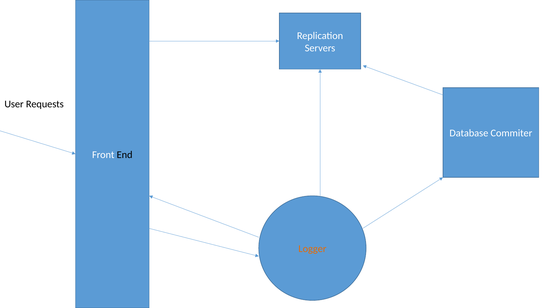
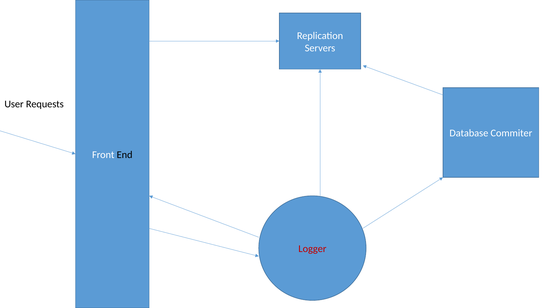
Logger colour: orange -> red (312, 249)
